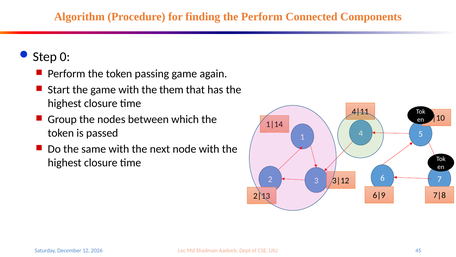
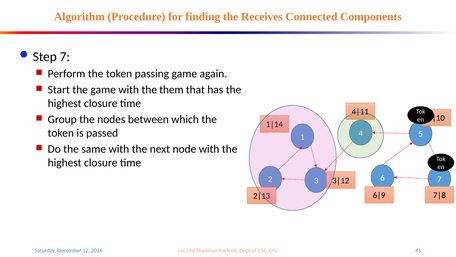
the Perform: Perform -> Receives (262, 17)
Step 0: 0 -> 7 (65, 57)
